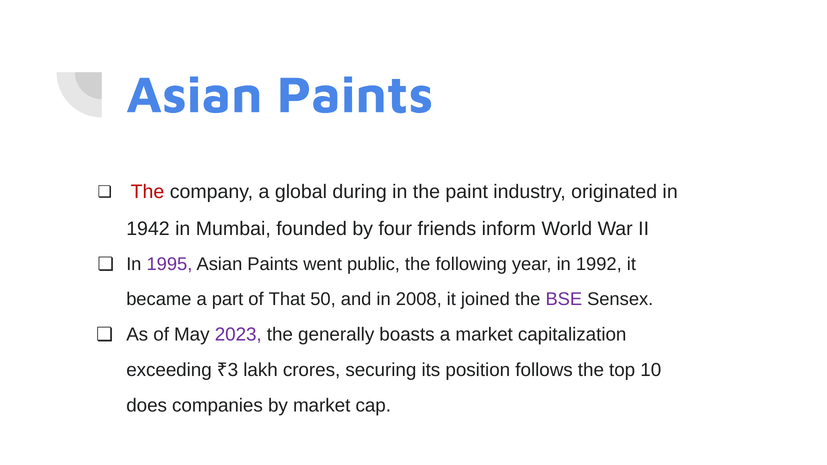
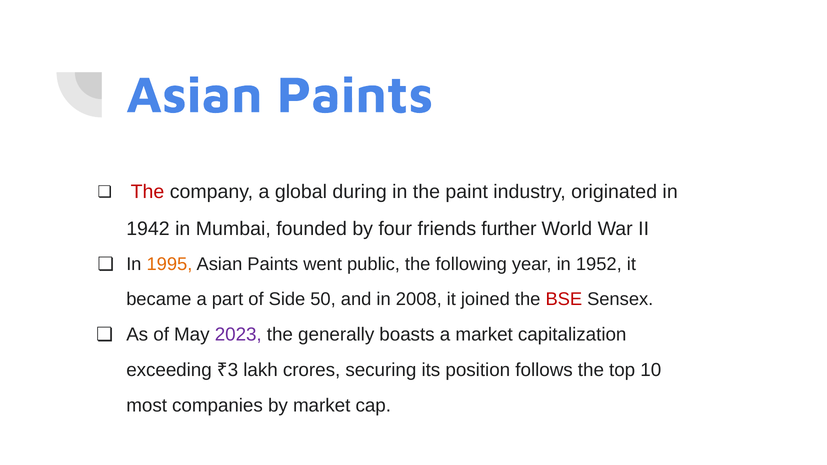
inform: inform -> further (509, 229)
1995 colour: purple -> orange (169, 264)
1992: 1992 -> 1952 (599, 264)
That: That -> Side (287, 299)
BSE colour: purple -> red (564, 299)
does: does -> most (147, 406)
